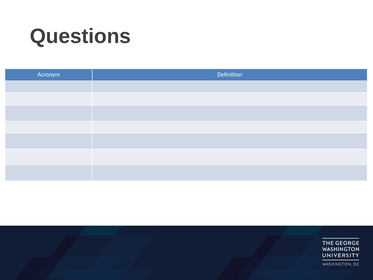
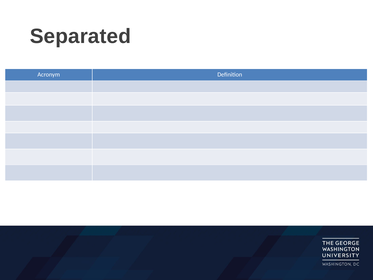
Questions: Questions -> Separated (80, 36)
